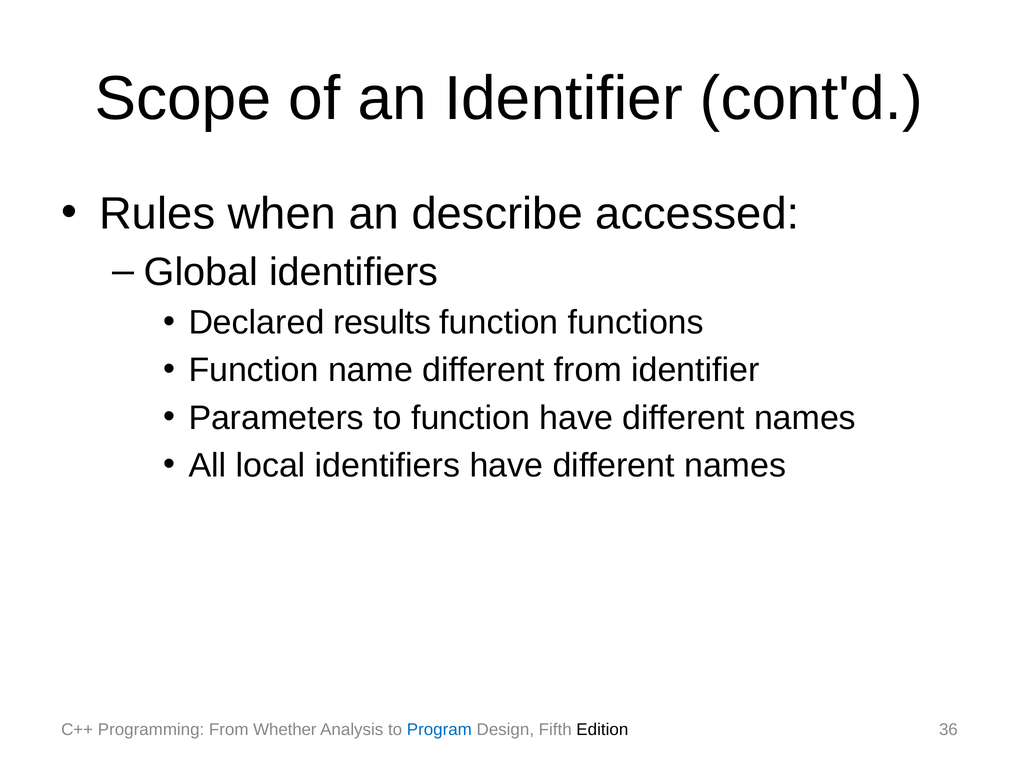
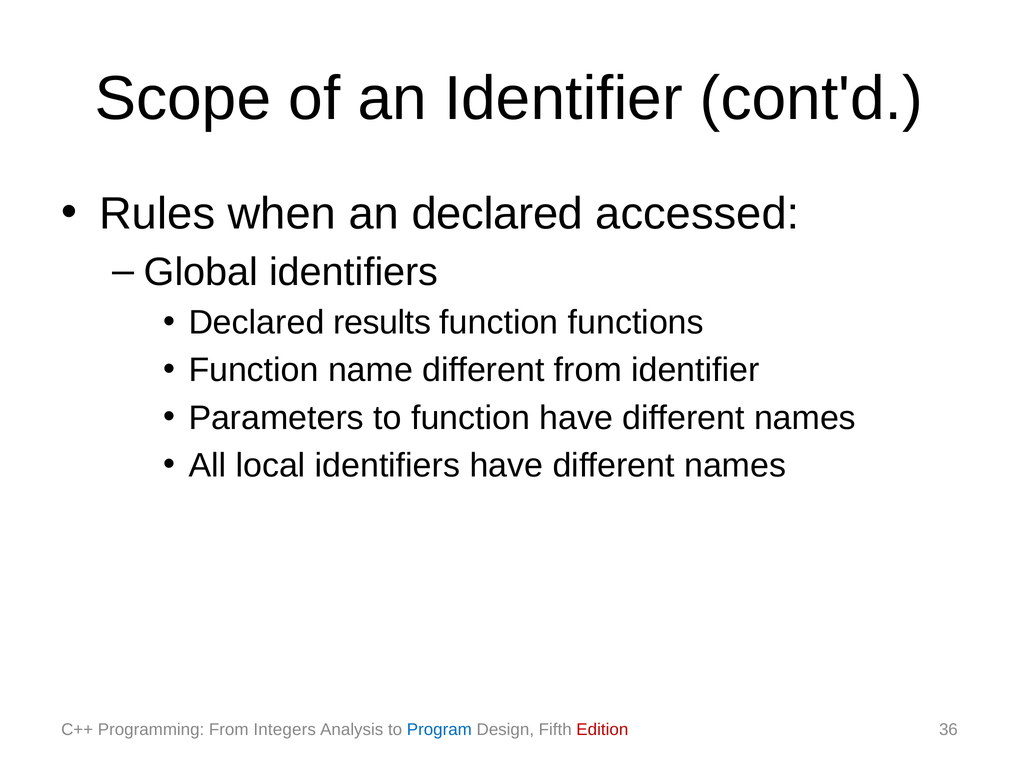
an describe: describe -> declared (497, 214)
Whether: Whether -> Integers (285, 730)
Edition colour: black -> red (602, 730)
